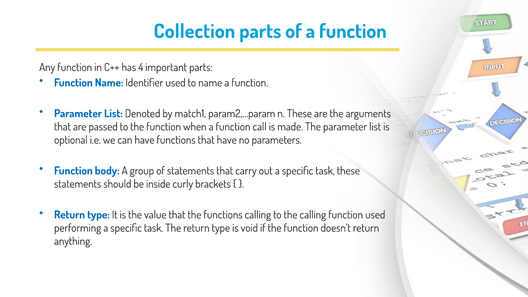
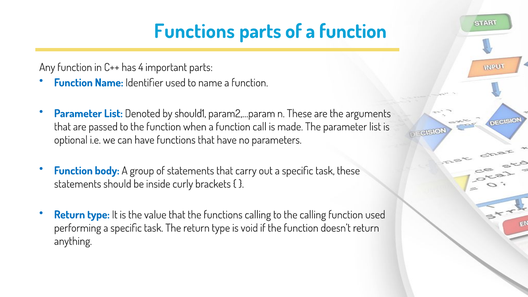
Collection: Collection -> Functions (194, 31)
match1: match1 -> should1 (190, 114)
